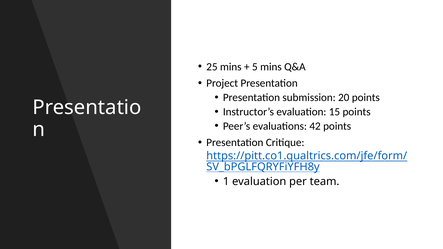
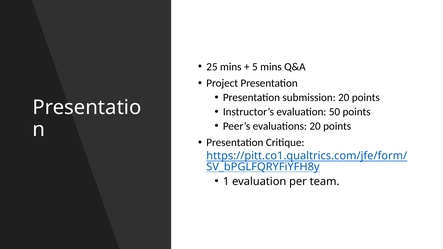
15: 15 -> 50 (334, 112)
evaluations 42: 42 -> 20 (315, 126)
